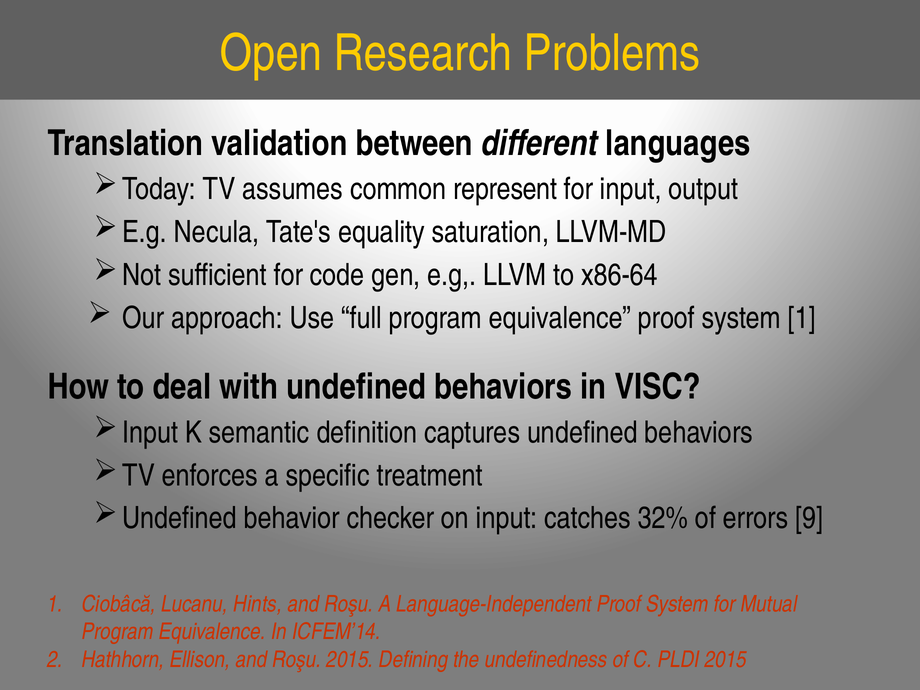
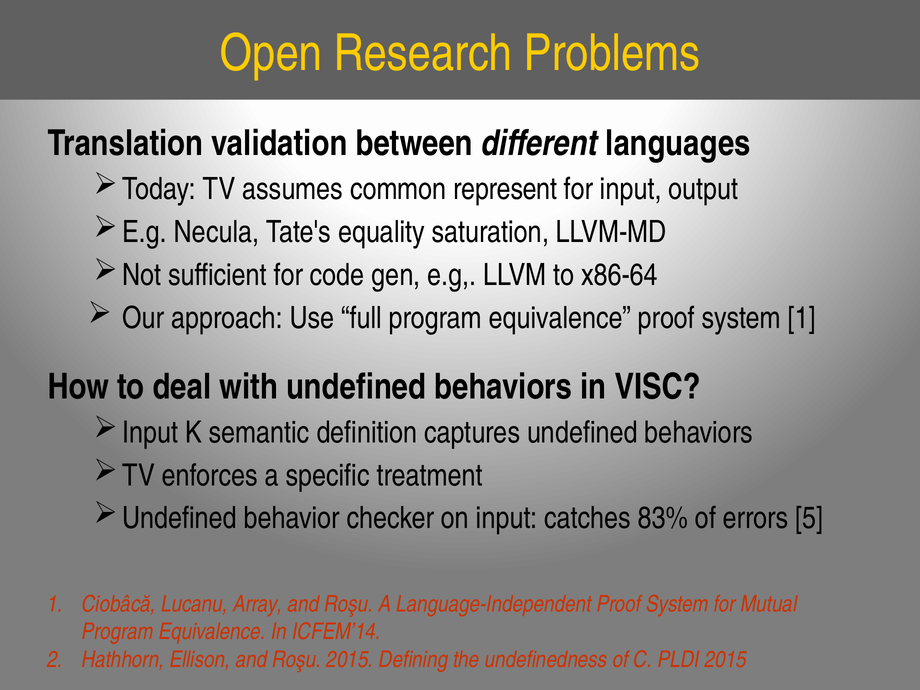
32%: 32% -> 83% (663, 518)
9: 9 -> 5 (809, 518)
Hints: Hints -> Array (258, 604)
